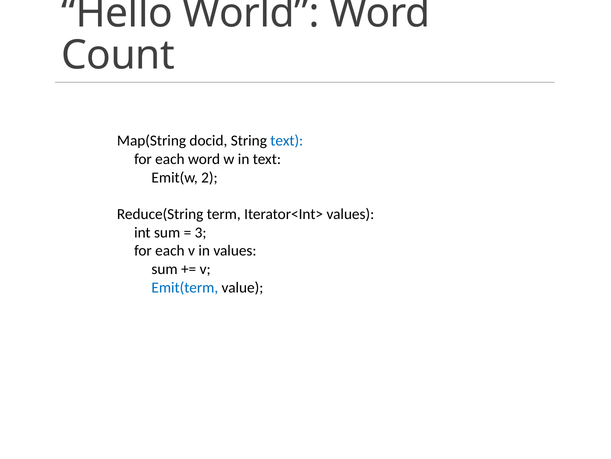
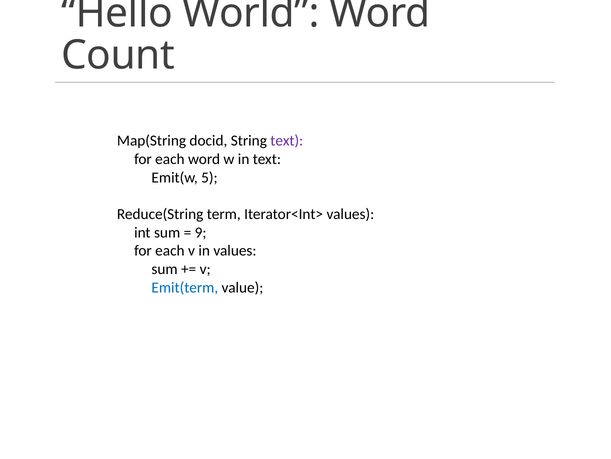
text colour: blue -> purple (287, 141)
2: 2 -> 5 (209, 177)
3: 3 -> 9 (201, 232)
